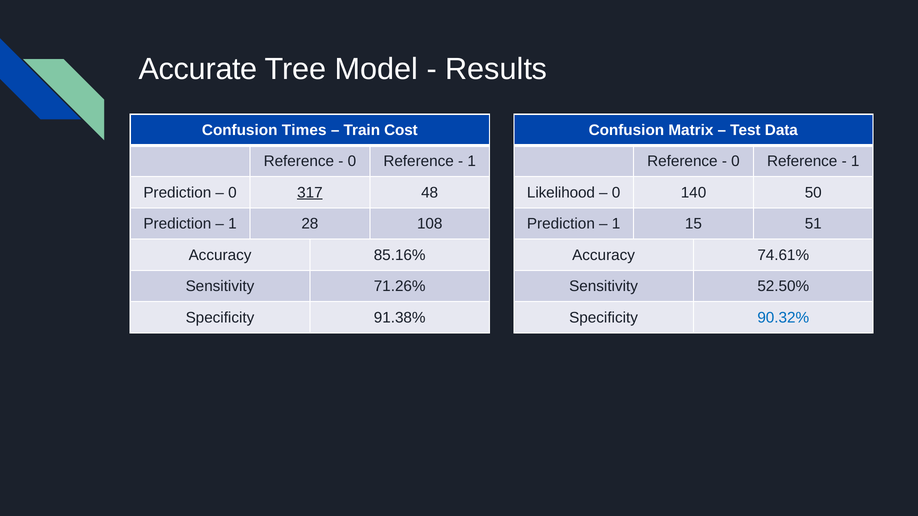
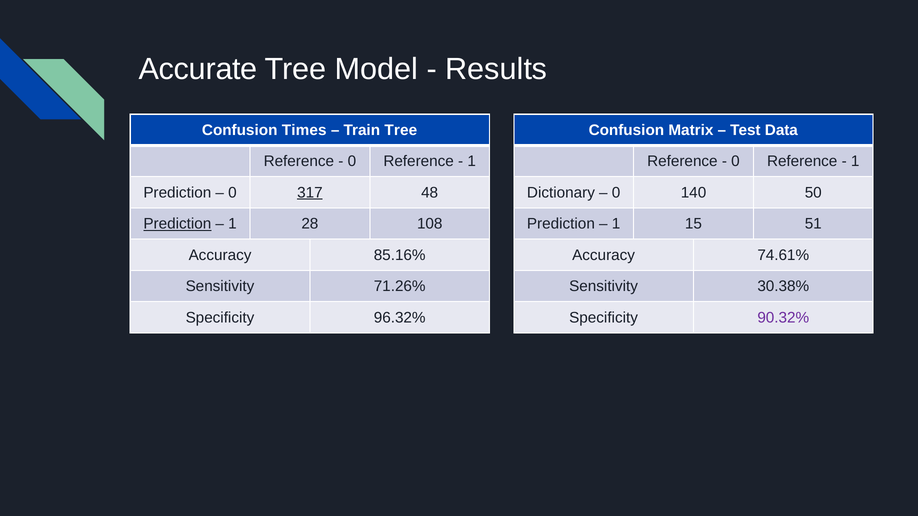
Train Cost: Cost -> Tree (401, 130)
Likelihood: Likelihood -> Dictionary (561, 193)
Prediction underline: none -> present (177, 224)
52.50%: 52.50% -> 30.38% (783, 287)
91.38%: 91.38% -> 96.32% (400, 318)
90.32% colour: blue -> purple (783, 318)
